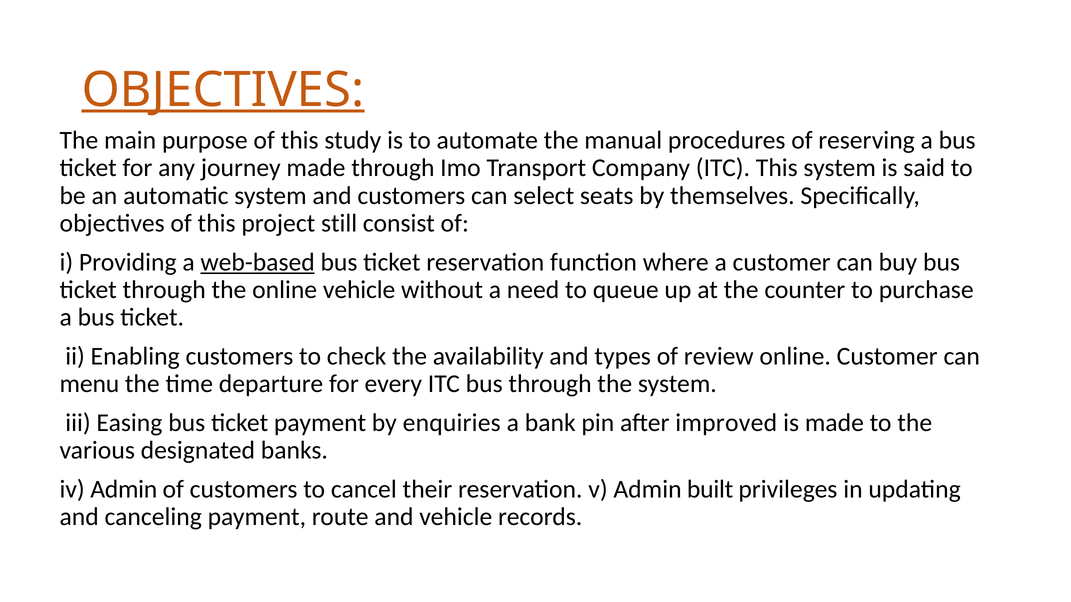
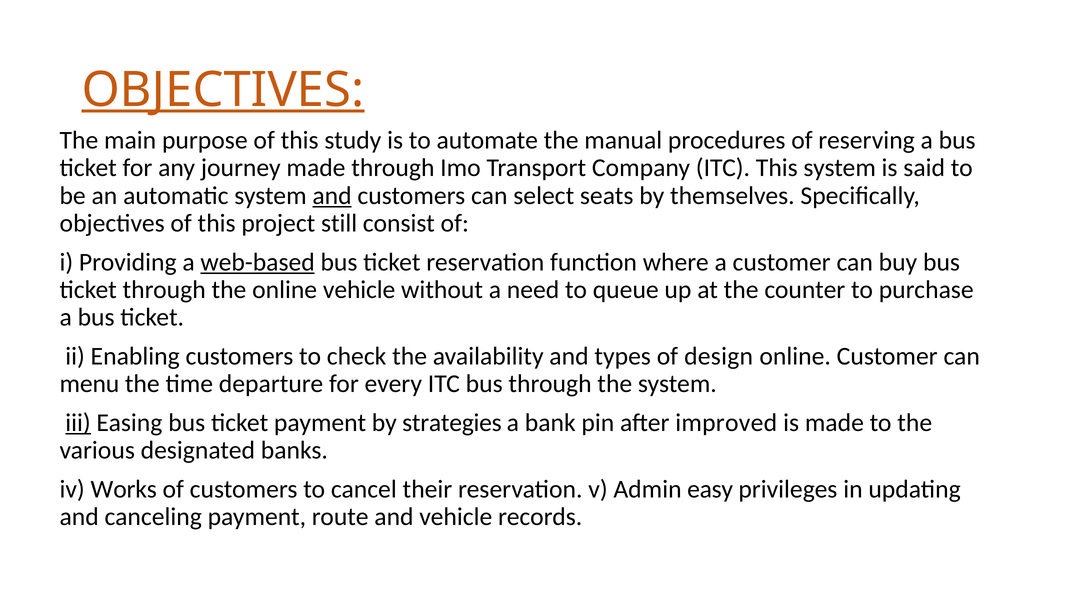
and underline: none -> present (332, 196)
review: review -> design (719, 357)
iii underline: none -> present (78, 423)
enquiries: enquiries -> strategies (452, 423)
iv Admin: Admin -> Works (124, 490)
built: built -> easy (710, 490)
